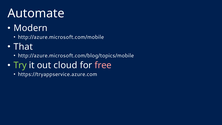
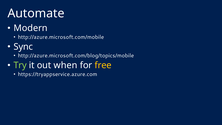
That: That -> Sync (23, 47)
cloud: cloud -> when (66, 65)
free colour: pink -> yellow (103, 65)
